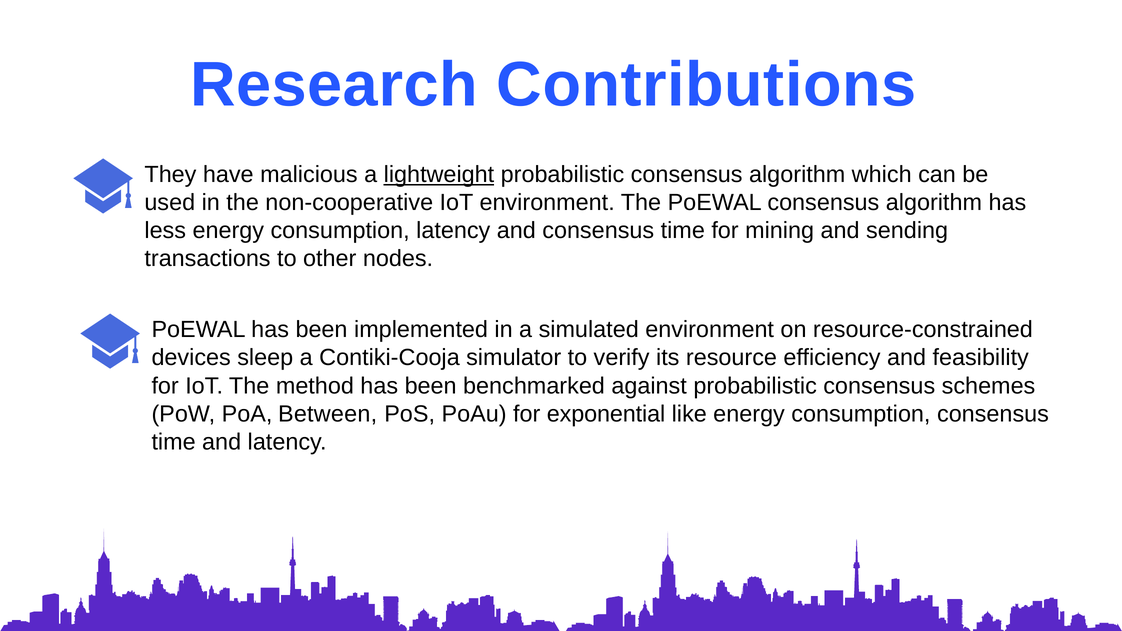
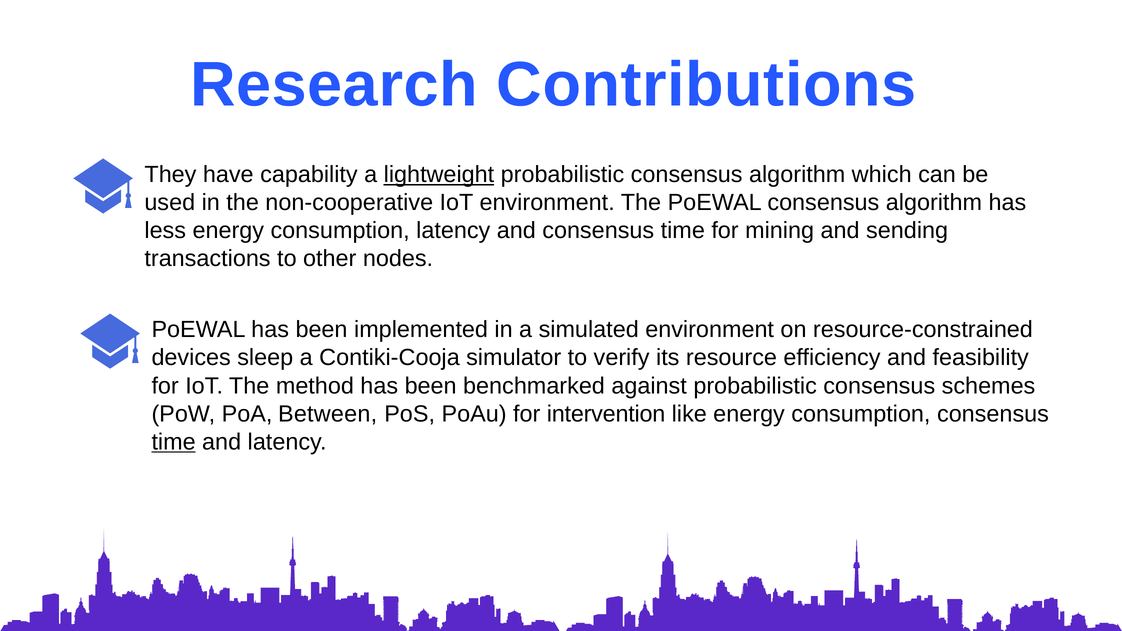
malicious: malicious -> capability (309, 175)
exponential: exponential -> intervention (606, 414)
time underline: none -> present (174, 442)
